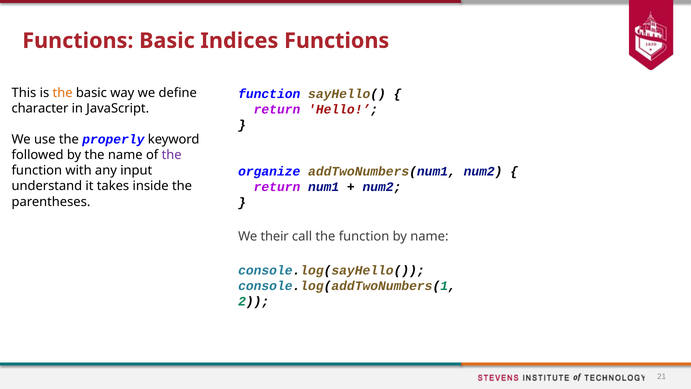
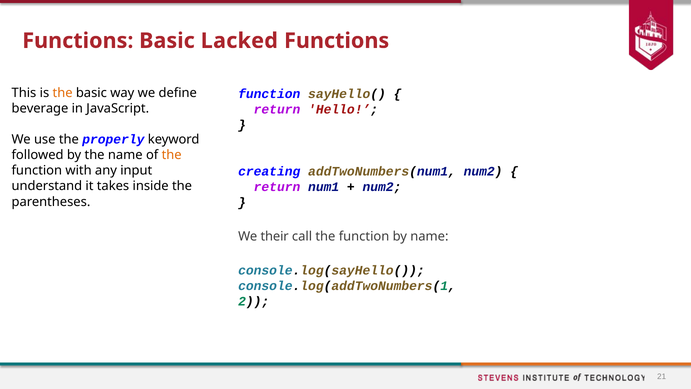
Indices: Indices -> Lacked (239, 41)
character: character -> beverage (40, 108)
the colour: purple -> orange (172, 155)
organize: organize -> creating (269, 171)
